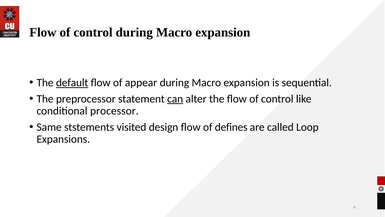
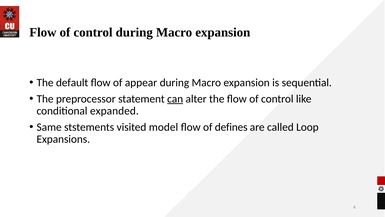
default underline: present -> none (72, 83)
processor: processor -> expanded (114, 111)
design: design -> model (163, 127)
